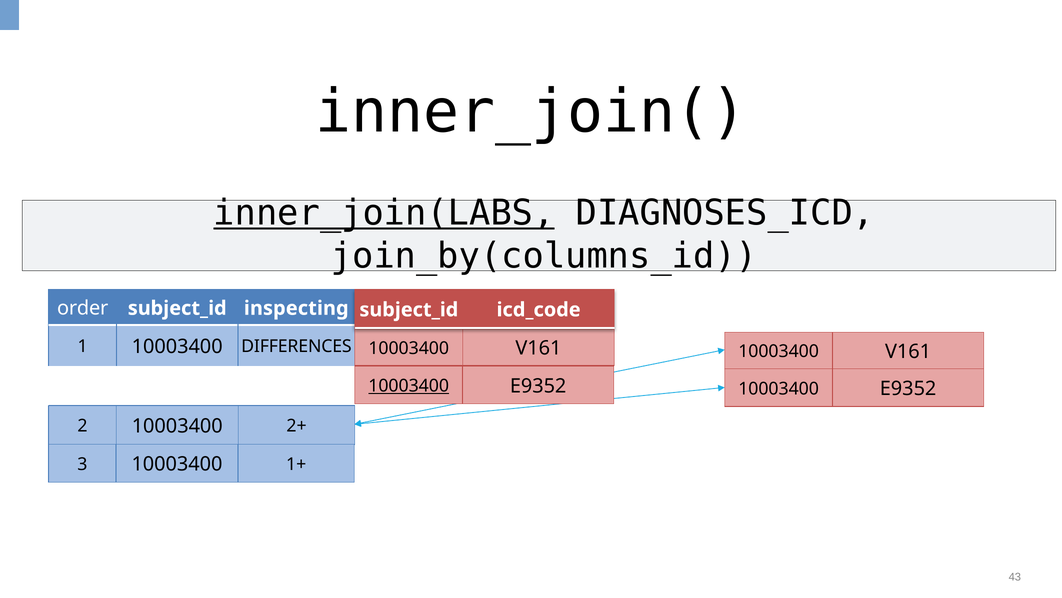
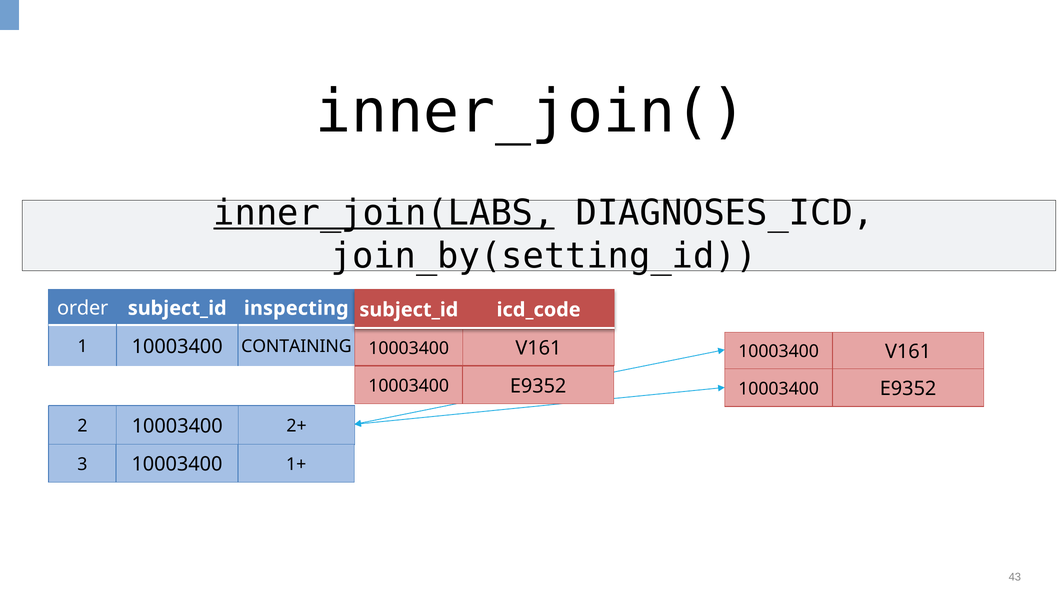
join_by(columns_id: join_by(columns_id -> join_by(setting_id (544, 256)
DIFFERENCES: DIFFERENCES -> CONTAINING (296, 346)
10003400 underline: present -> none (409, 386)
